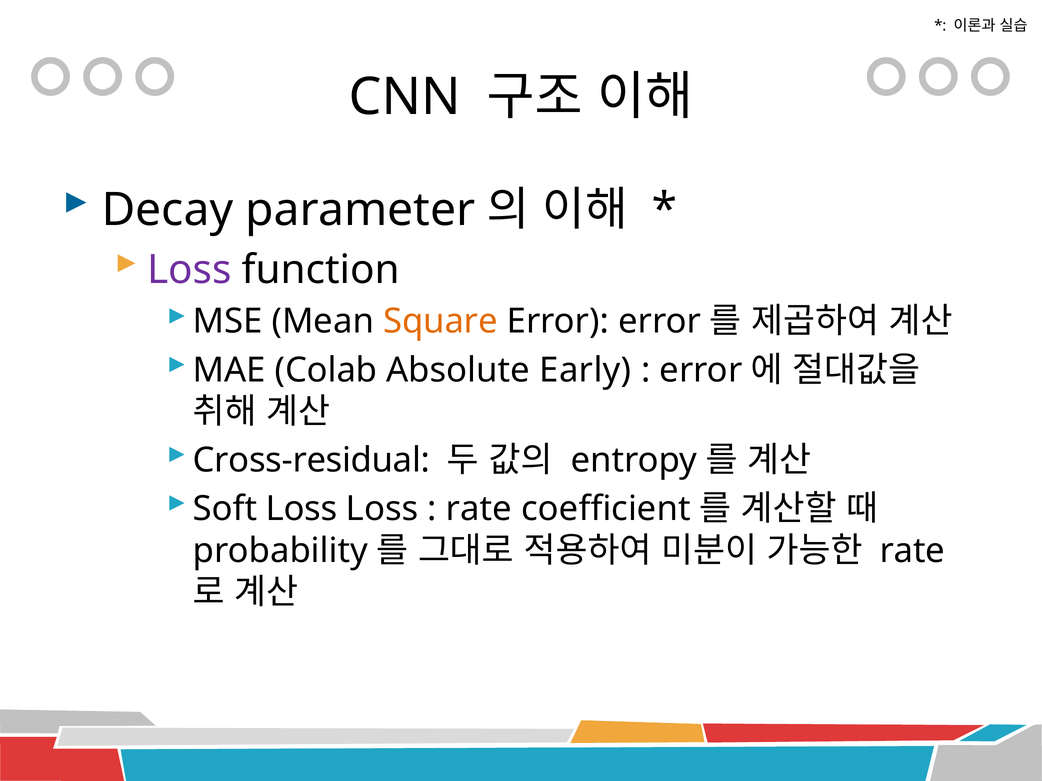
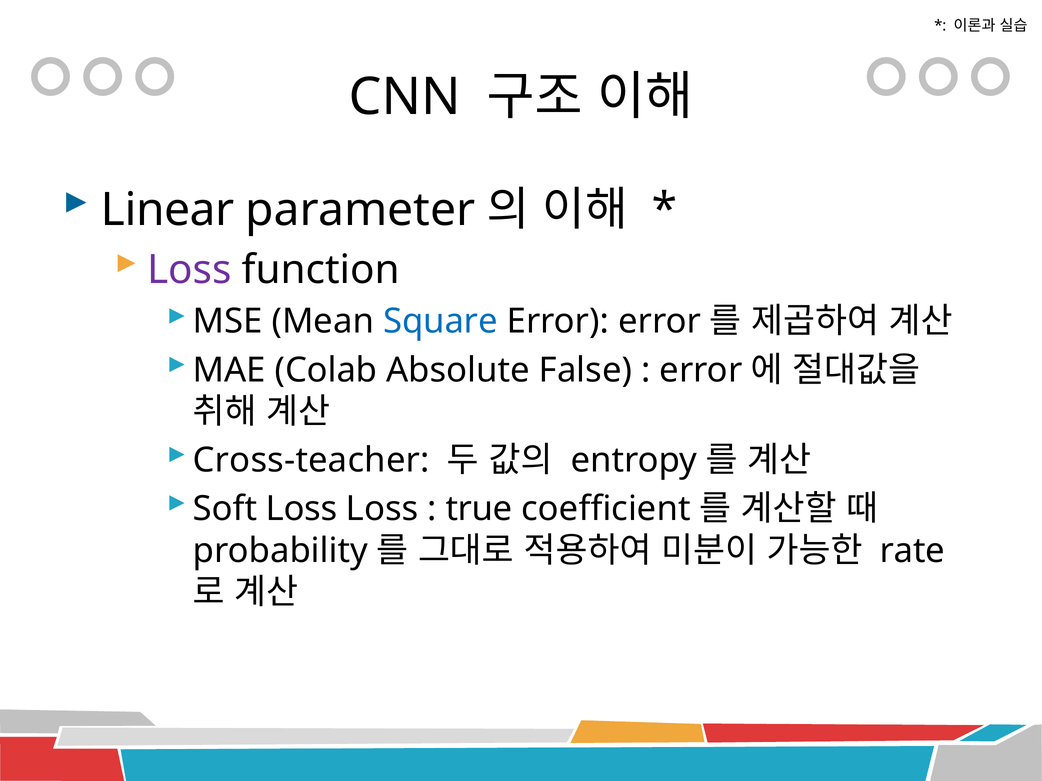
Decay: Decay -> Linear (168, 210)
Square colour: orange -> blue (440, 322)
Early: Early -> False (586, 370)
Cross-residual: Cross-residual -> Cross-teacher (311, 461)
rate: rate -> true (479, 509)
